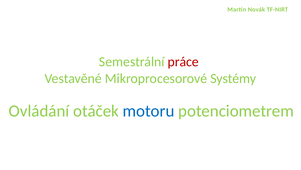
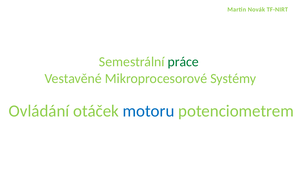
práce colour: red -> green (183, 62)
